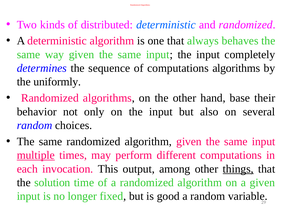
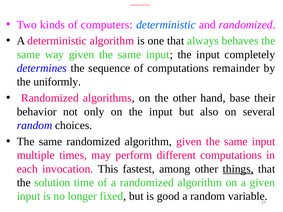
distributed: distributed -> computers (107, 25)
computations algorithms: algorithms -> remainder (236, 68)
multiple underline: present -> none (36, 155)
output: output -> fastest (139, 169)
